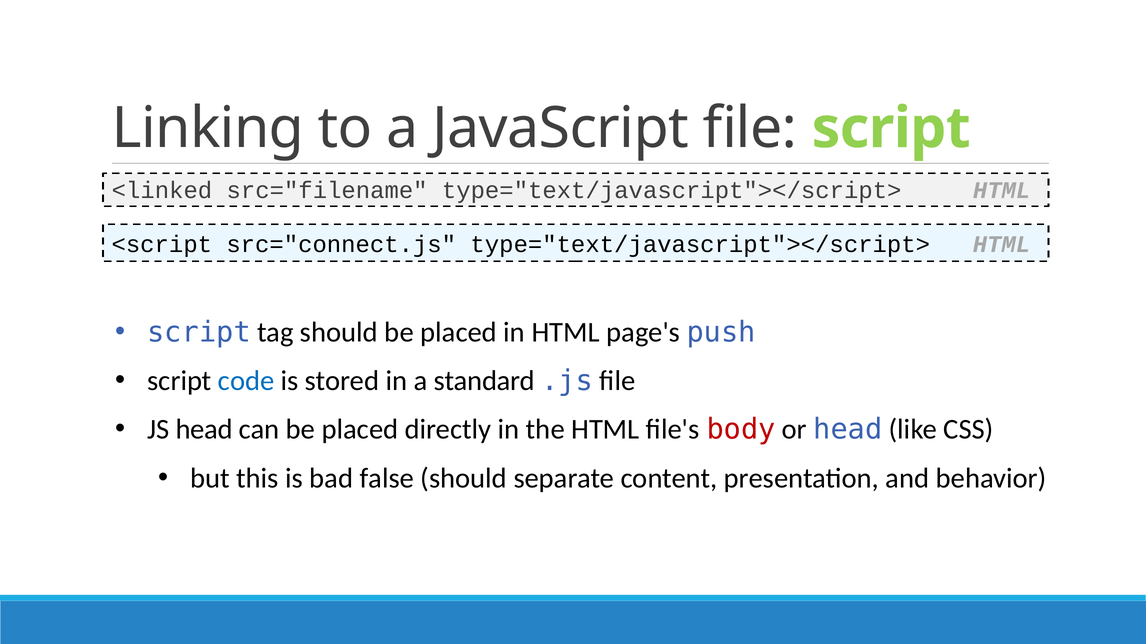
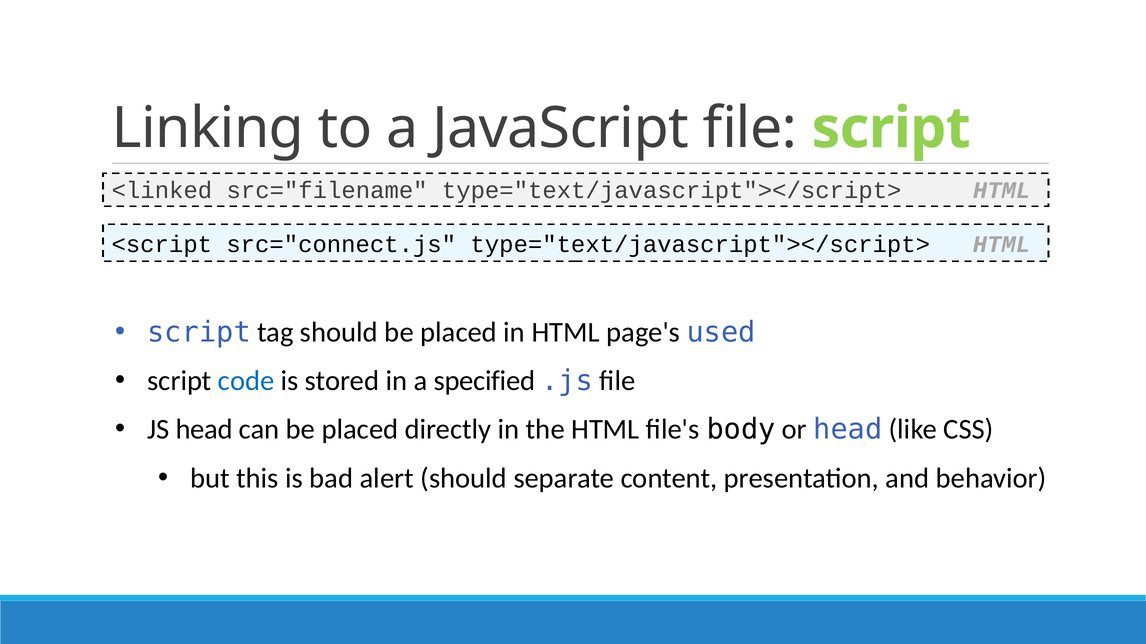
push: push -> used (721, 333)
standard: standard -> specified (484, 381)
body colour: red -> black (741, 430)
false: false -> alert (387, 479)
